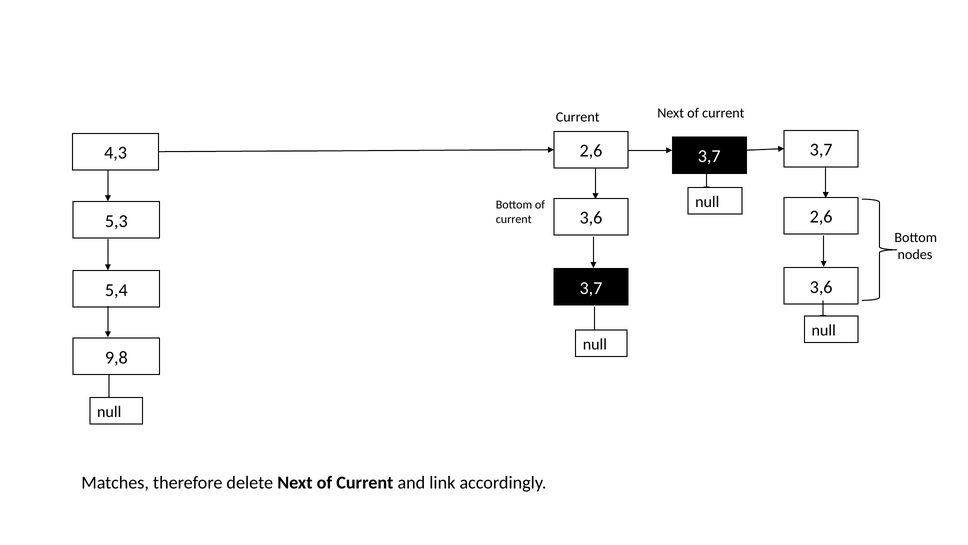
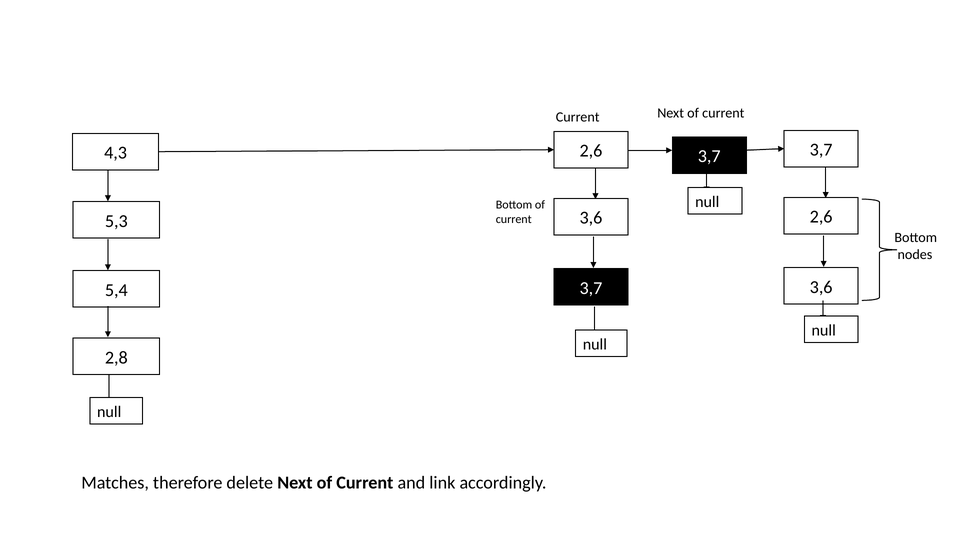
9,8: 9,8 -> 2,8 (116, 357)
